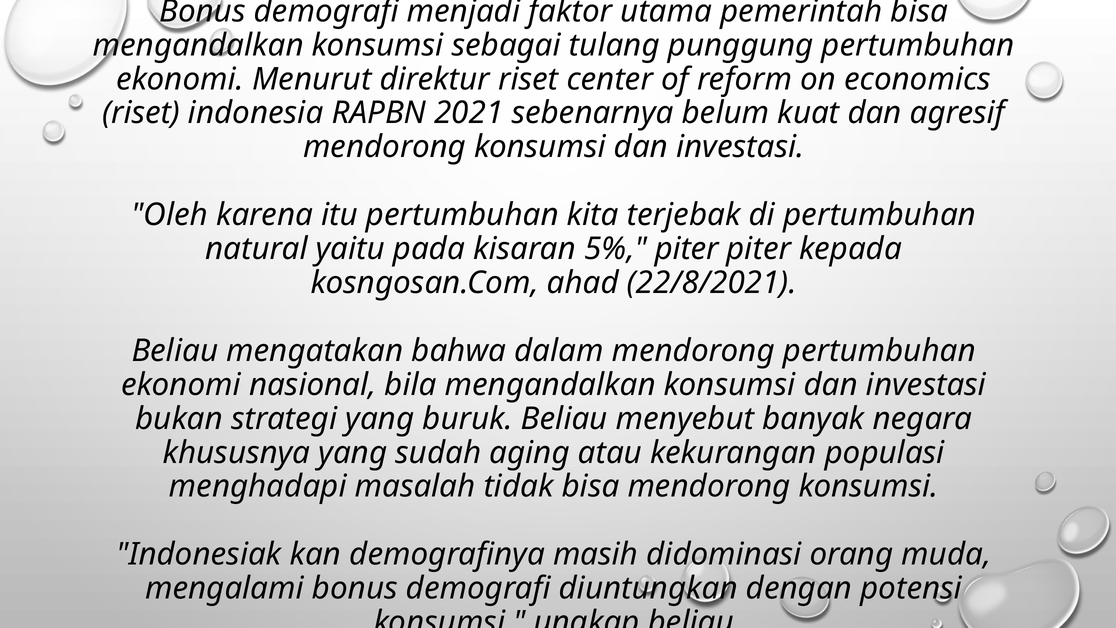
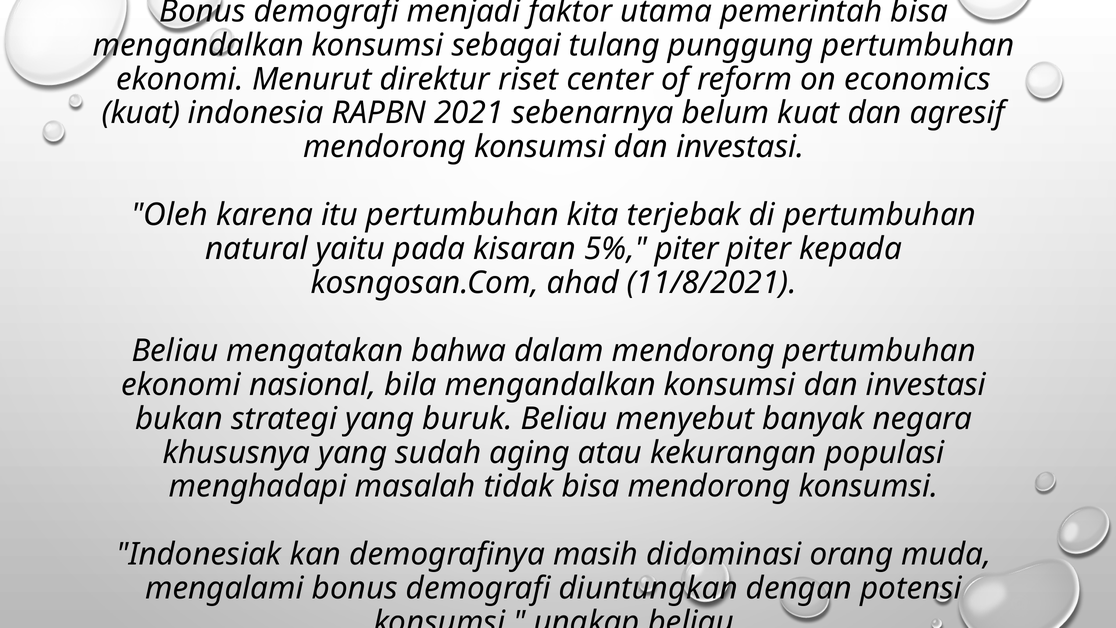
riset: riset -> kuat (141, 113)
22/8/2021: 22/8/2021 -> 11/8/2021 (712, 283)
